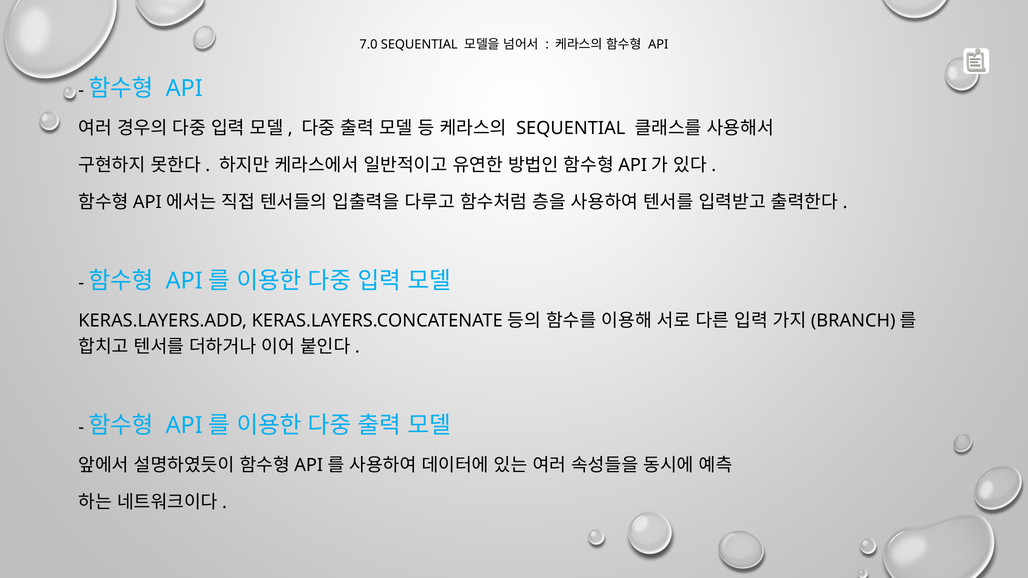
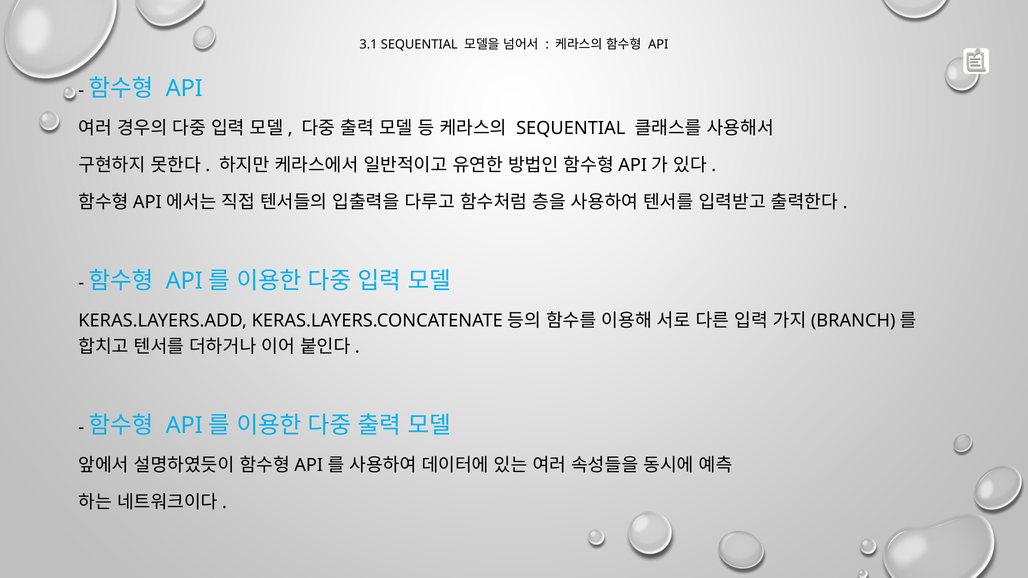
7.0: 7.0 -> 3.1 (368, 45)
